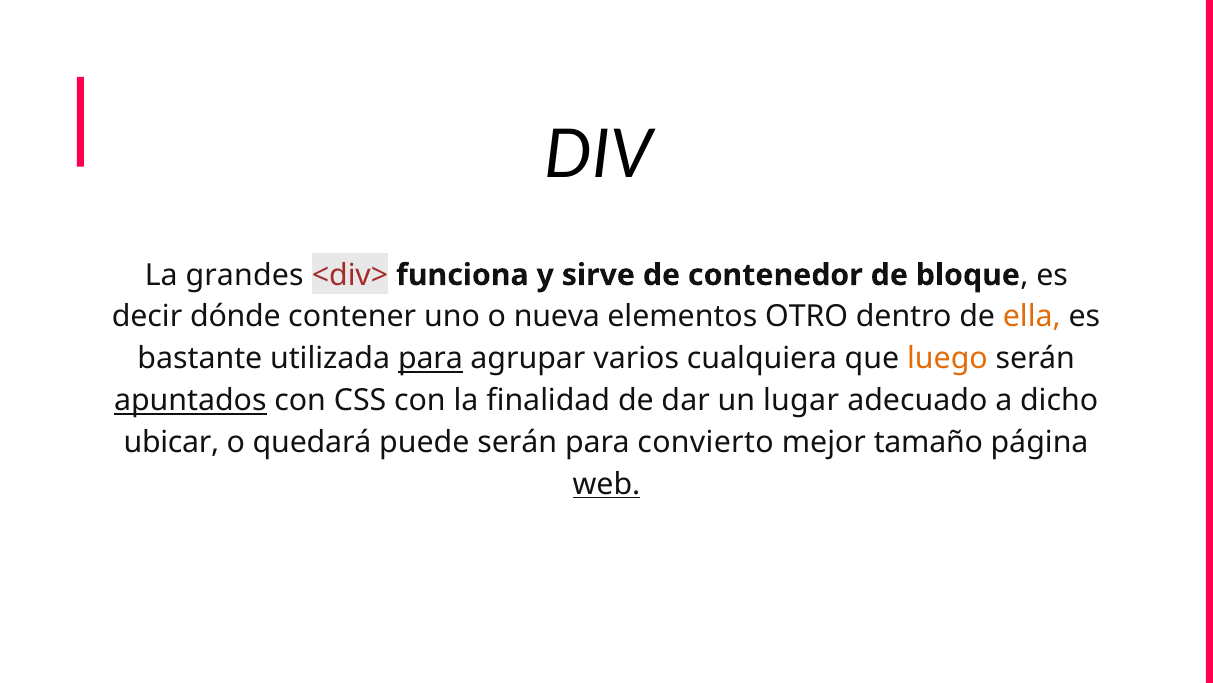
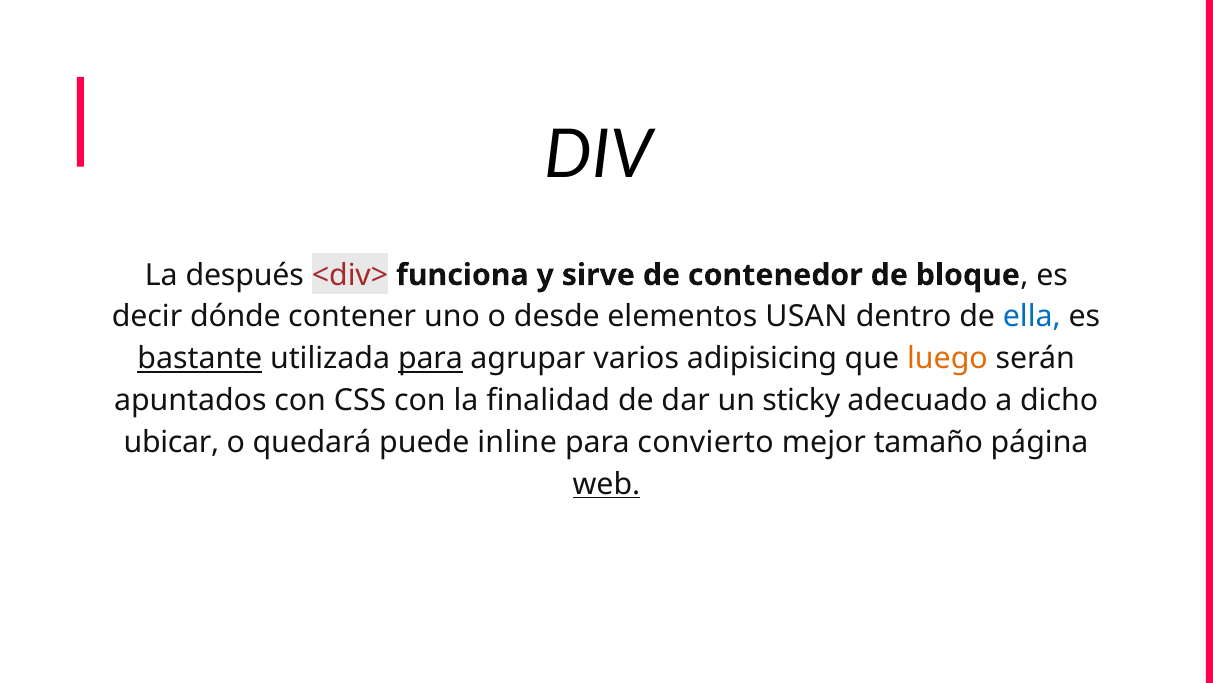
grandes: grandes -> después (245, 275)
nueva: nueva -> desde (557, 317)
OTRO: OTRO -> USAN (806, 317)
ella colour: orange -> blue (1032, 317)
bastante underline: none -> present (200, 358)
cualquiera: cualquiera -> adipisicing (762, 358)
apuntados underline: present -> none (190, 400)
lugar: lugar -> sticky (801, 400)
puede serán: serán -> inline (517, 442)
